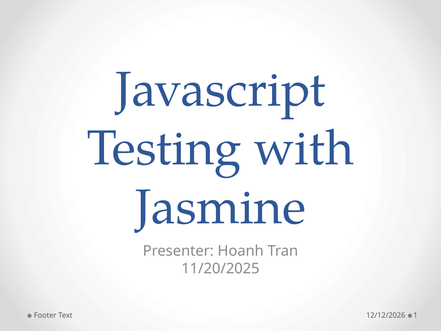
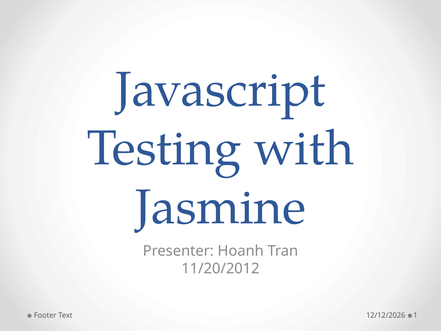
11/20/2025: 11/20/2025 -> 11/20/2012 (220, 269)
